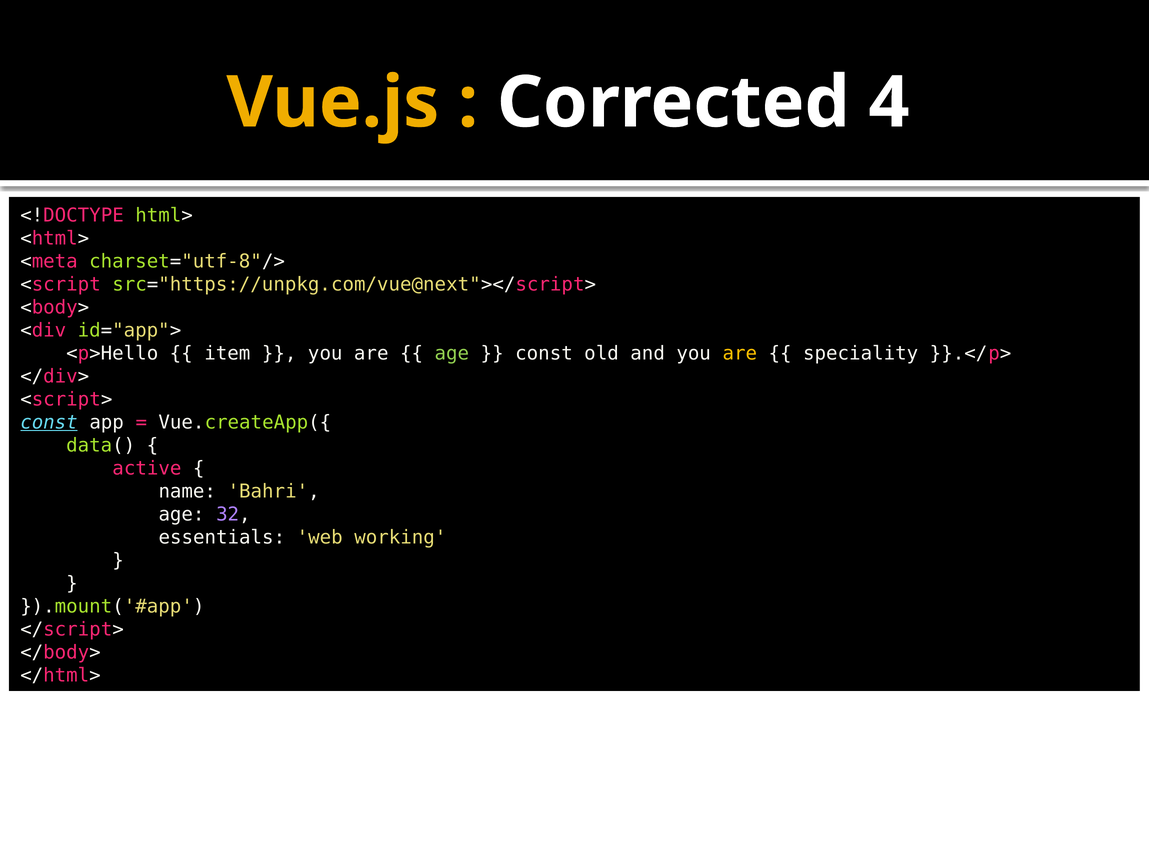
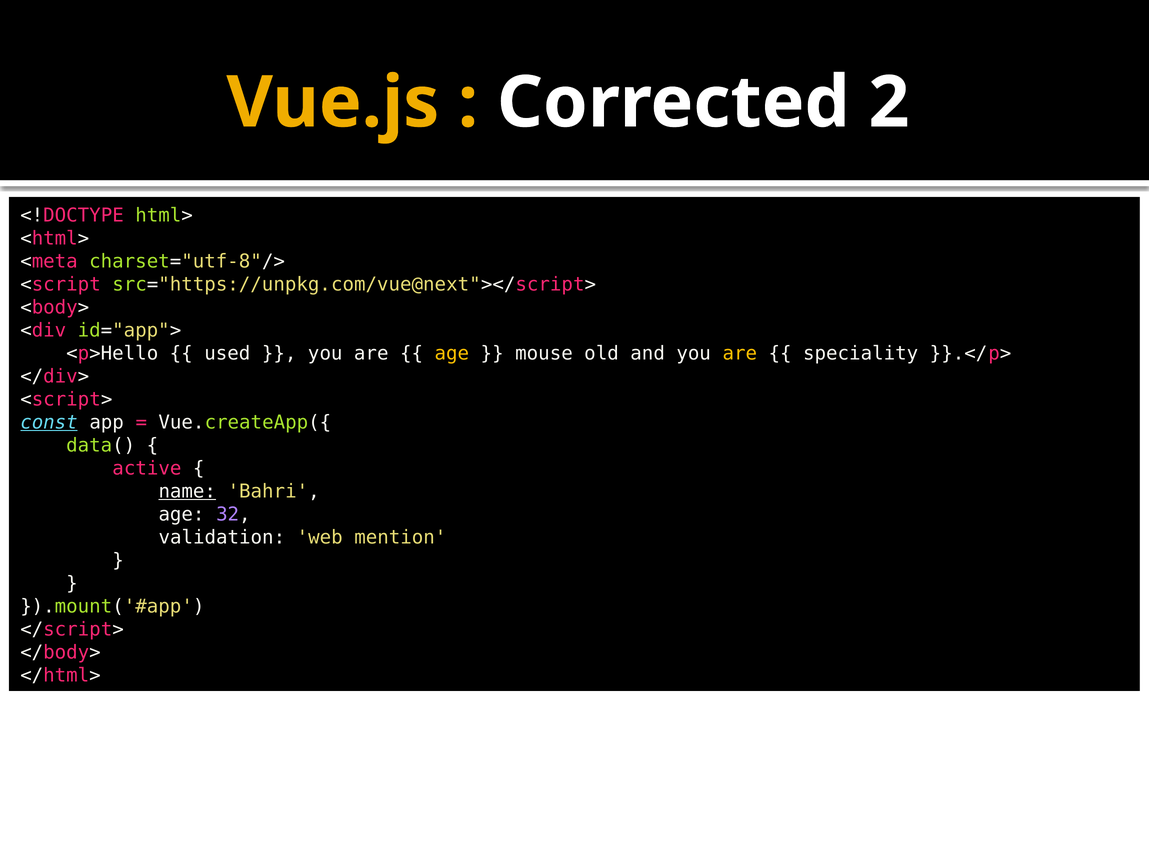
4: 4 -> 2 (889, 103)
item: item -> used (227, 353)
age colour: light green -> yellow (452, 353)
const: const -> mouse (544, 353)
name underline: none -> present (187, 491)
essentials: essentials -> validation (222, 537)
working: working -> mention (400, 537)
